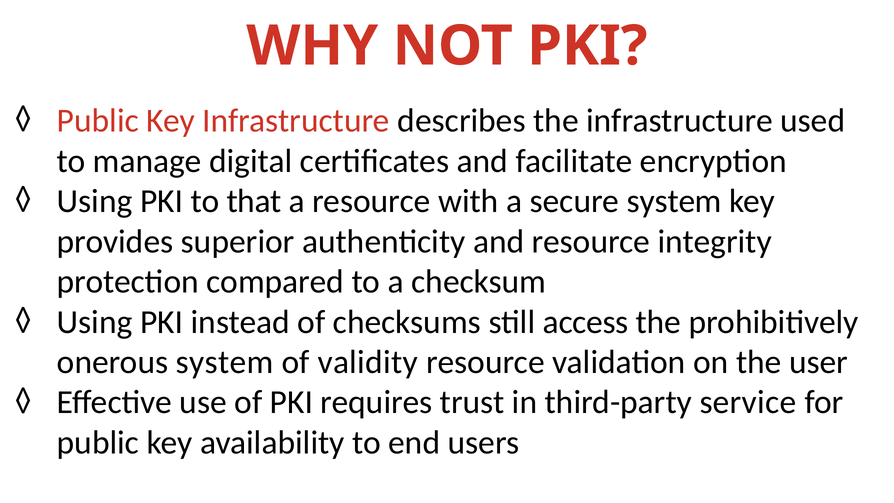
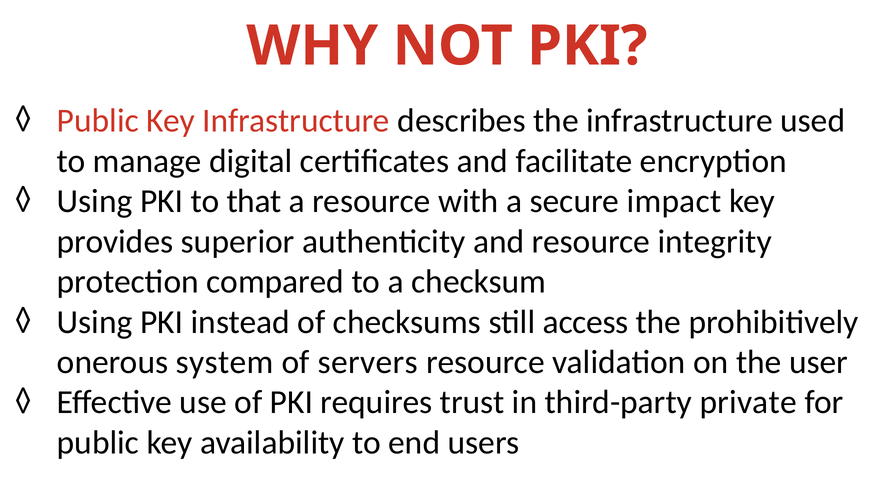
secure system: system -> impact (674, 201)
validity: validity -> servers (368, 362)
service: service -> private (748, 402)
